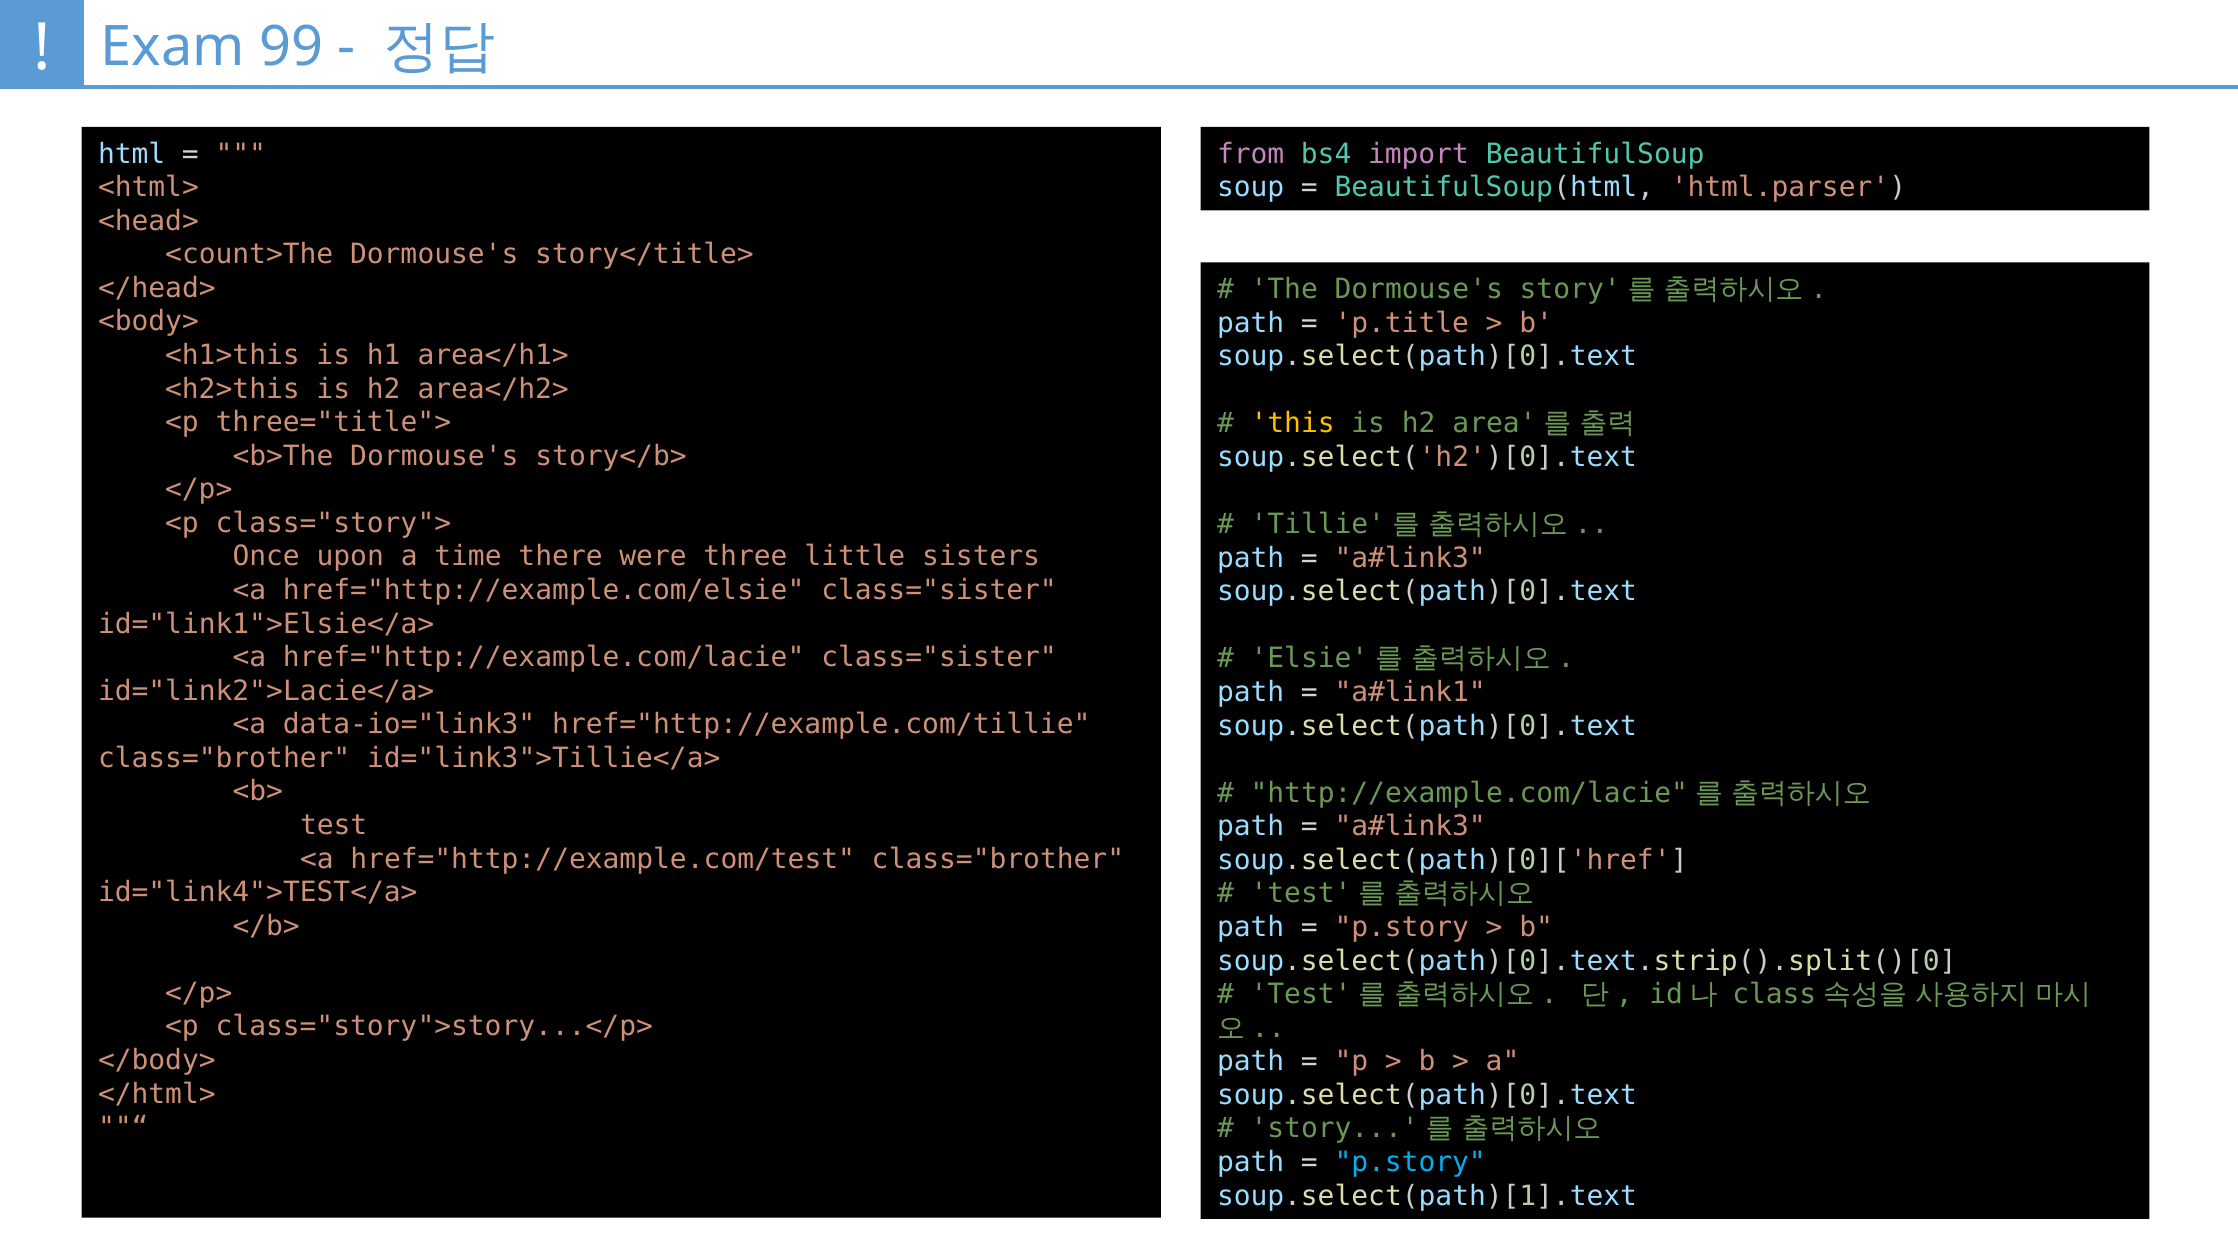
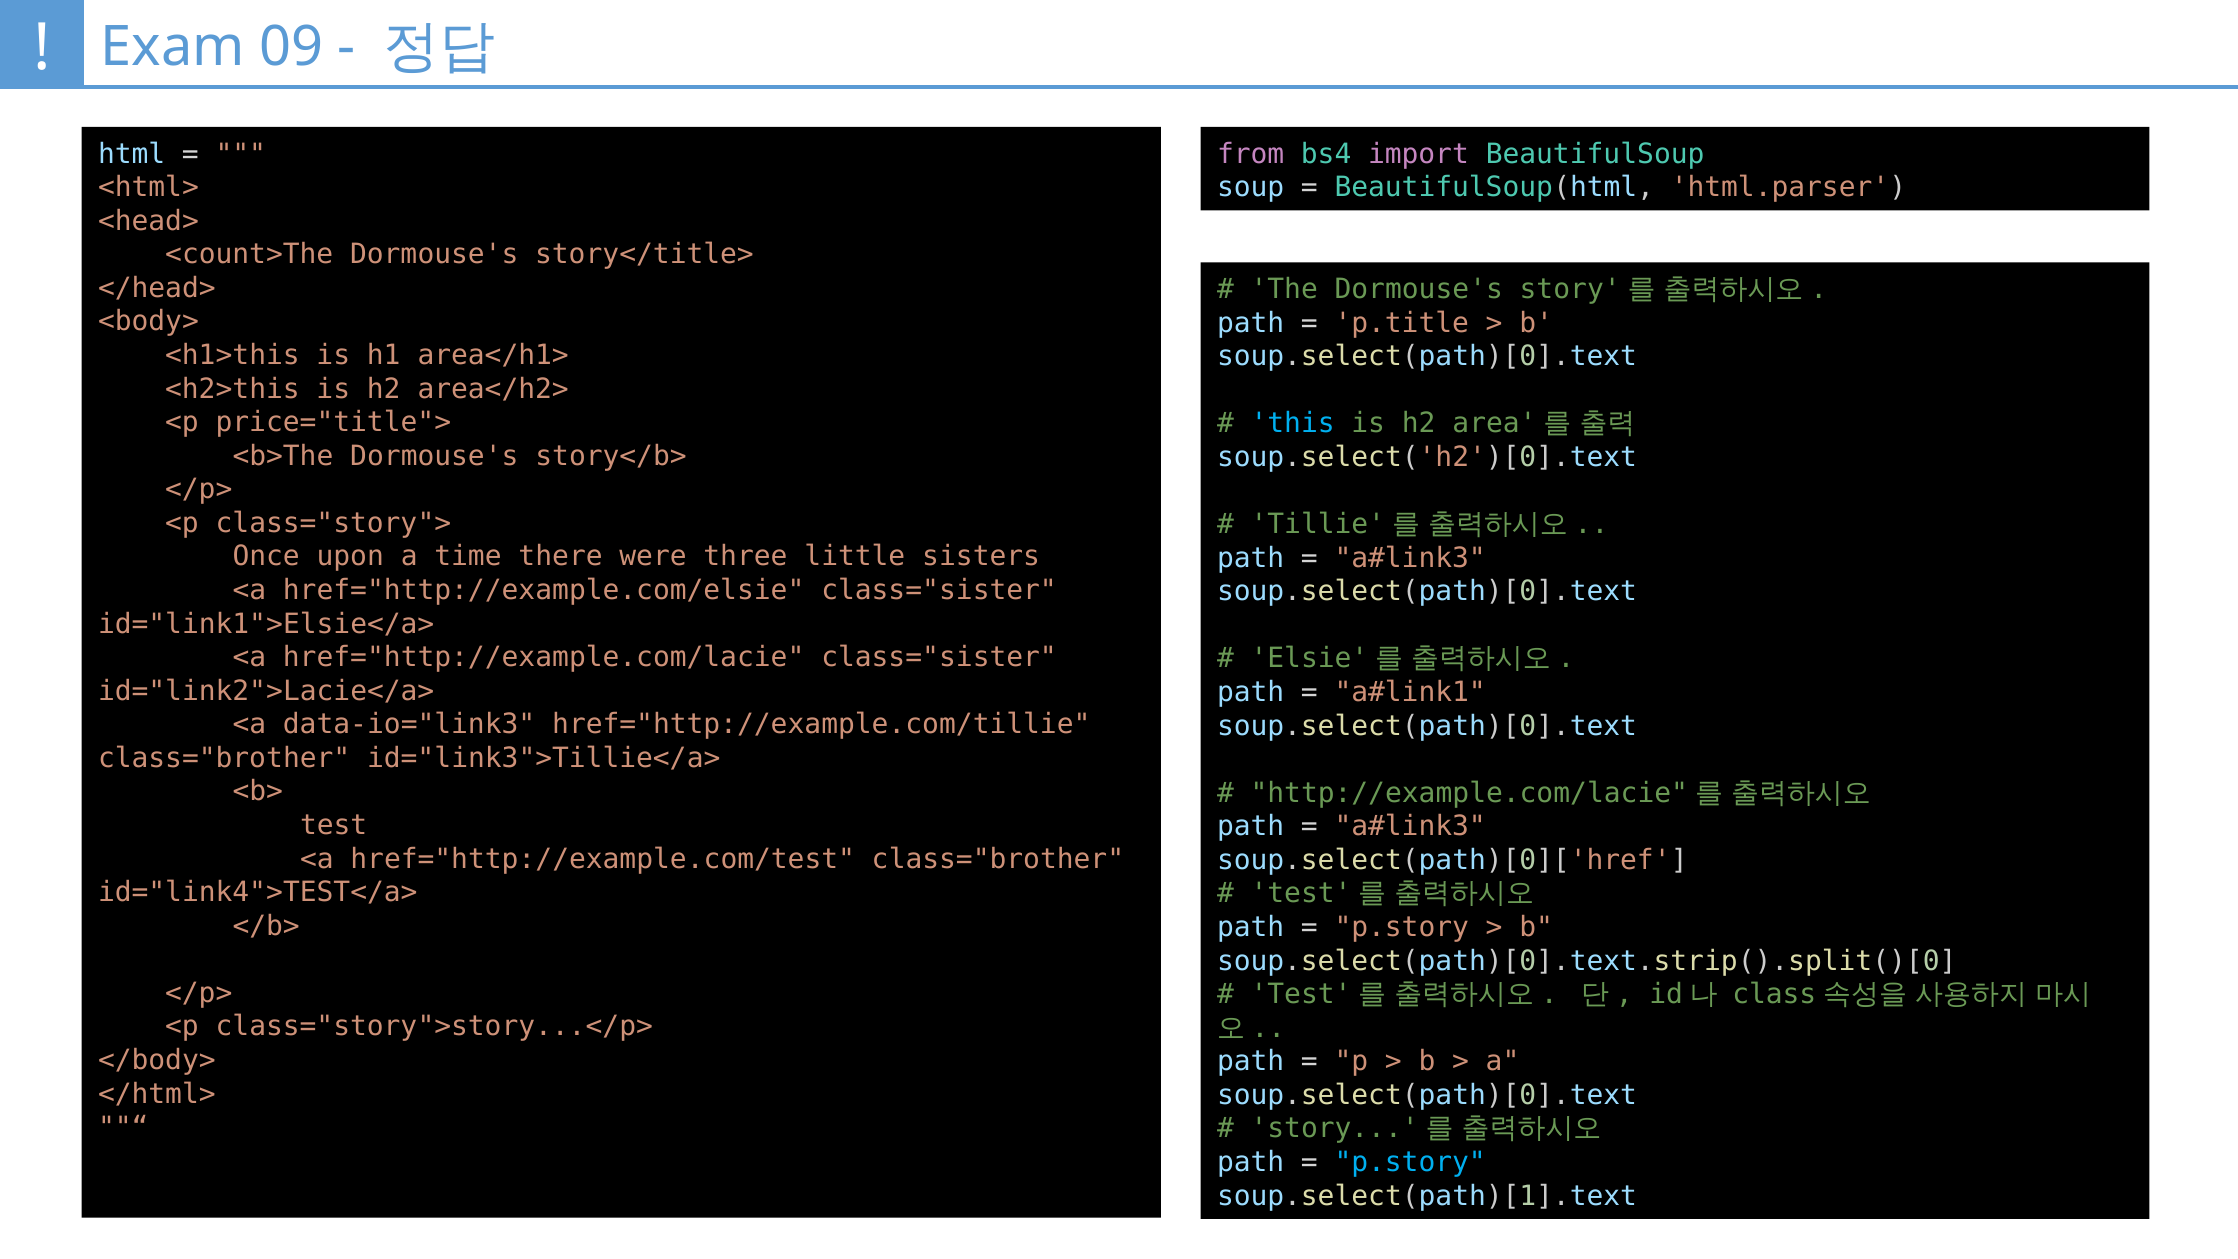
99: 99 -> 09 (291, 47)
three="title">: three="title"> -> price="title"> (333, 422)
this colour: yellow -> light blue (1293, 424)
